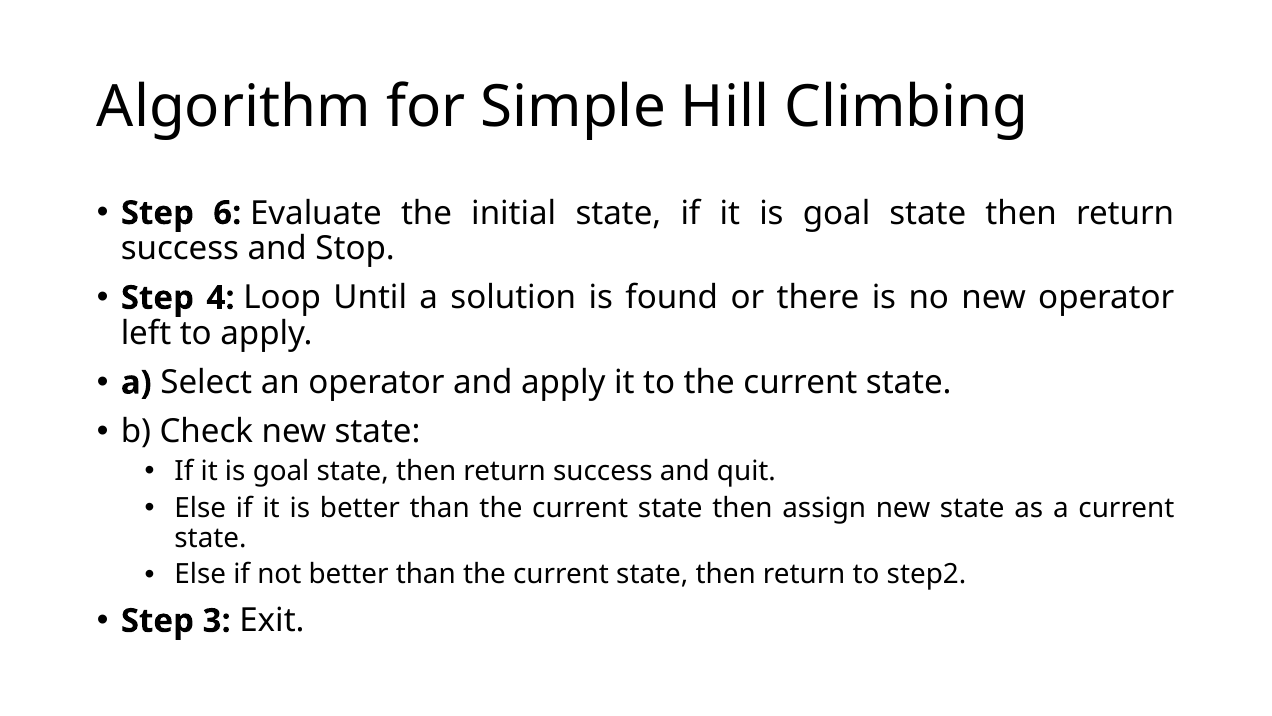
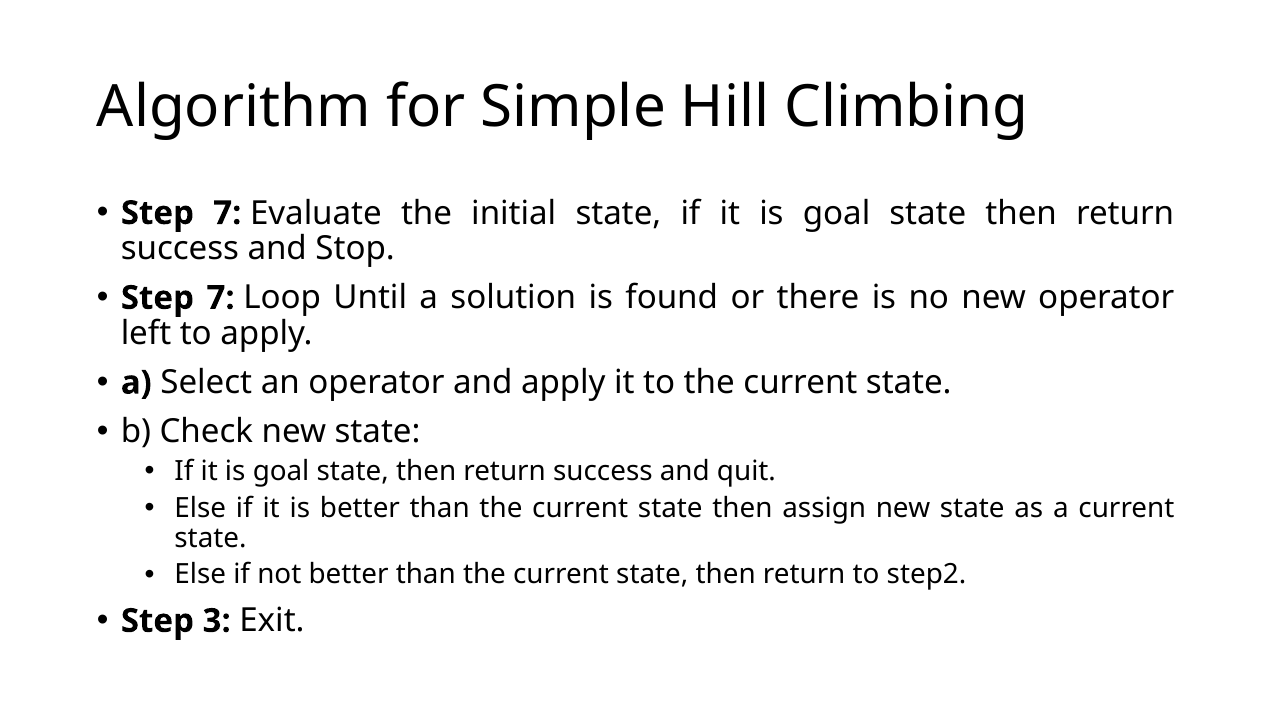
6: 6 -> 7 (227, 213)
4: 4 -> 7 (221, 298)
